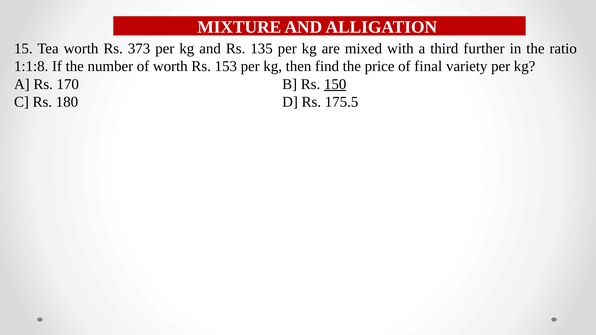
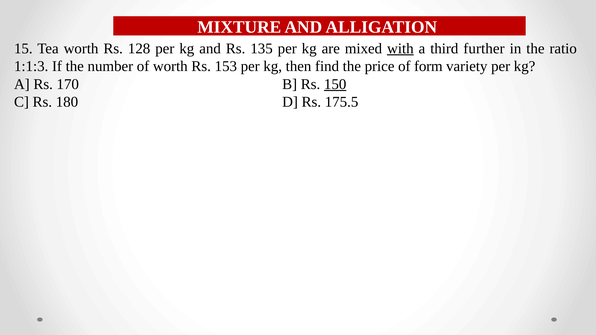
373: 373 -> 128 (139, 48)
with underline: none -> present (400, 48)
1:1:8: 1:1:8 -> 1:1:3 (31, 66)
final: final -> form (428, 66)
